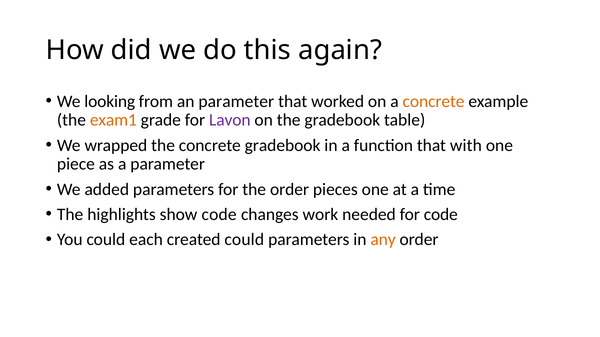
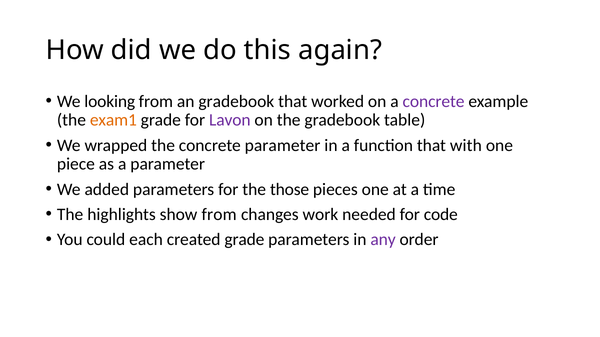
an parameter: parameter -> gradebook (236, 101)
concrete colour: orange -> purple (434, 101)
concrete gradebook: gradebook -> parameter (283, 146)
the order: order -> those (290, 190)
show code: code -> from (219, 215)
created could: could -> grade (244, 240)
any colour: orange -> purple (383, 240)
